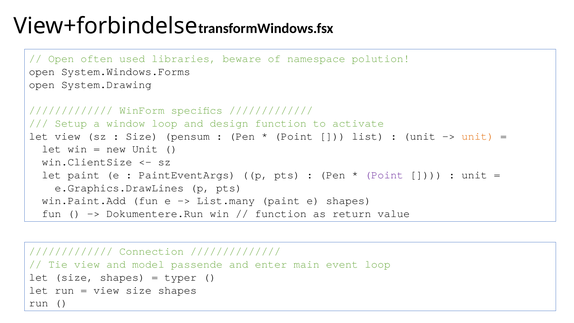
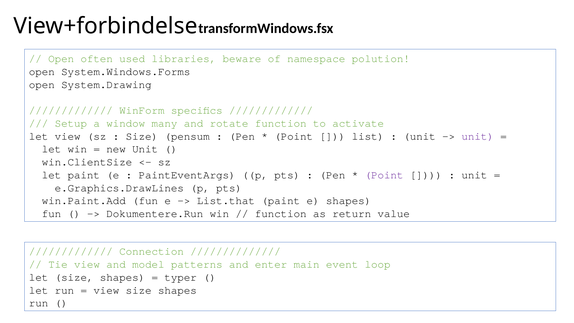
window loop: loop -> many (164, 123)
design: design -> rotate (229, 123)
unit colour: orange -> purple (478, 136)
List.many: List.many -> List.that (226, 201)
passende: passende -> patterns (197, 264)
